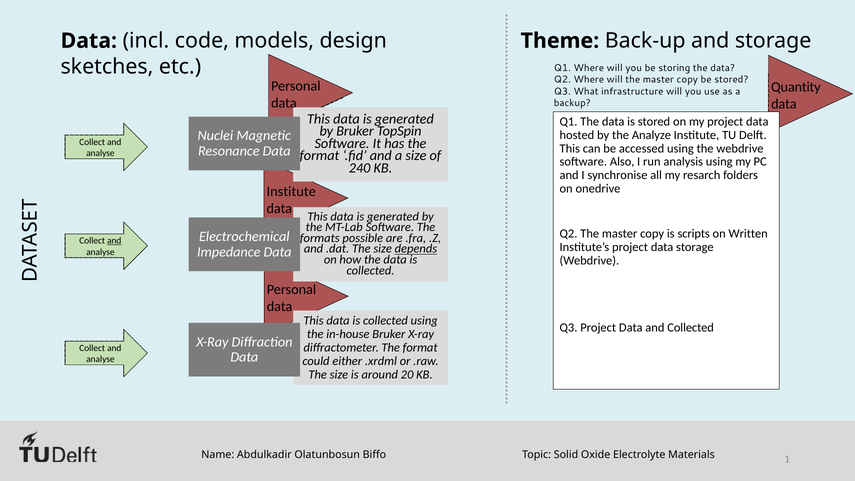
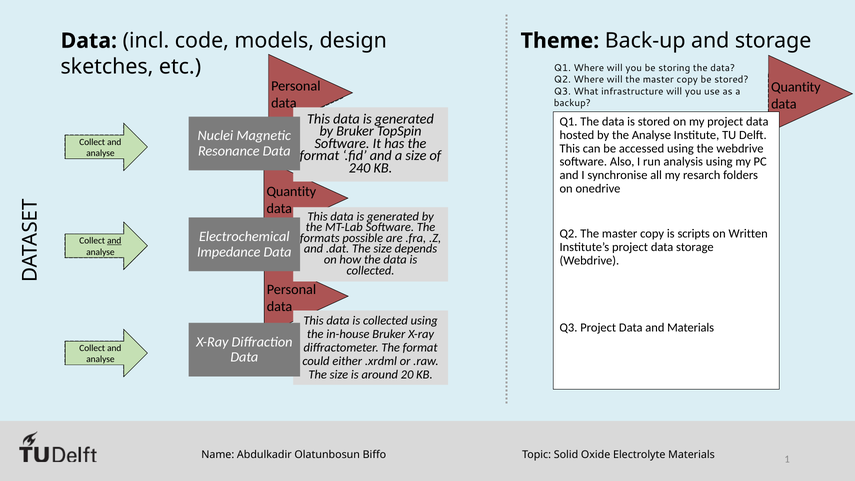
the Analyze: Analyze -> Analyse (651, 135)
Institute: Institute -> Quantity (291, 191)
depends underline: present -> none (416, 249)
and Collected: Collected -> Materials (691, 328)
